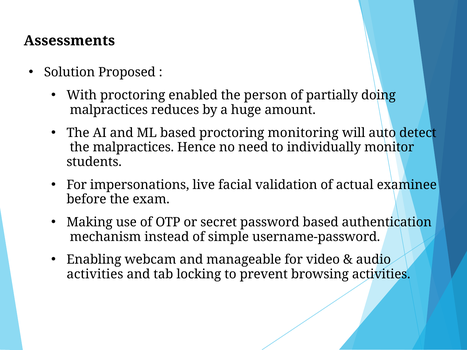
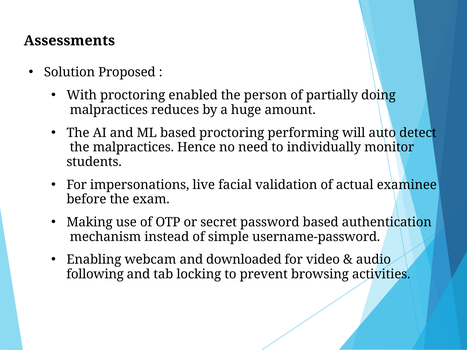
monitoring: monitoring -> performing (303, 133)
manageable: manageable -> downloaded (244, 260)
activities: activities -> following (95, 275)
